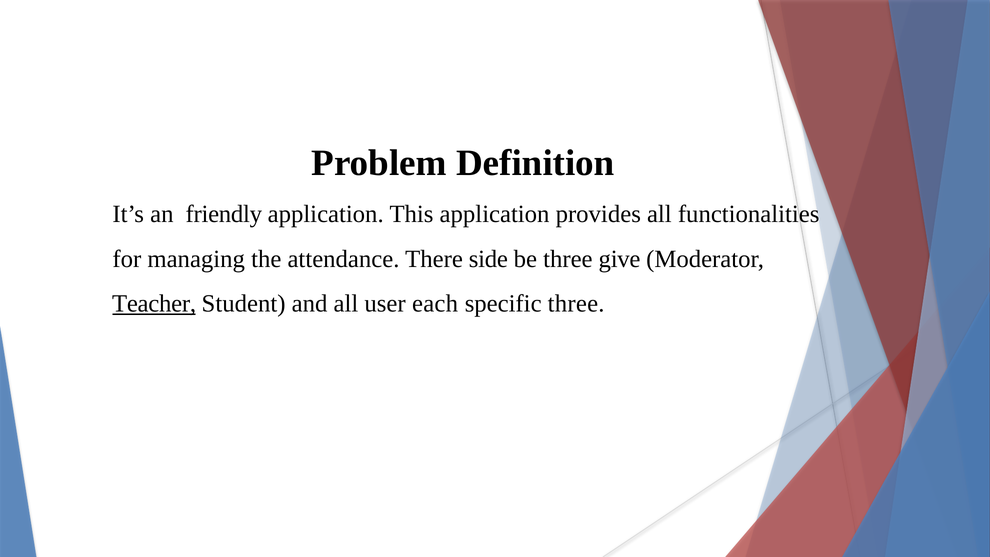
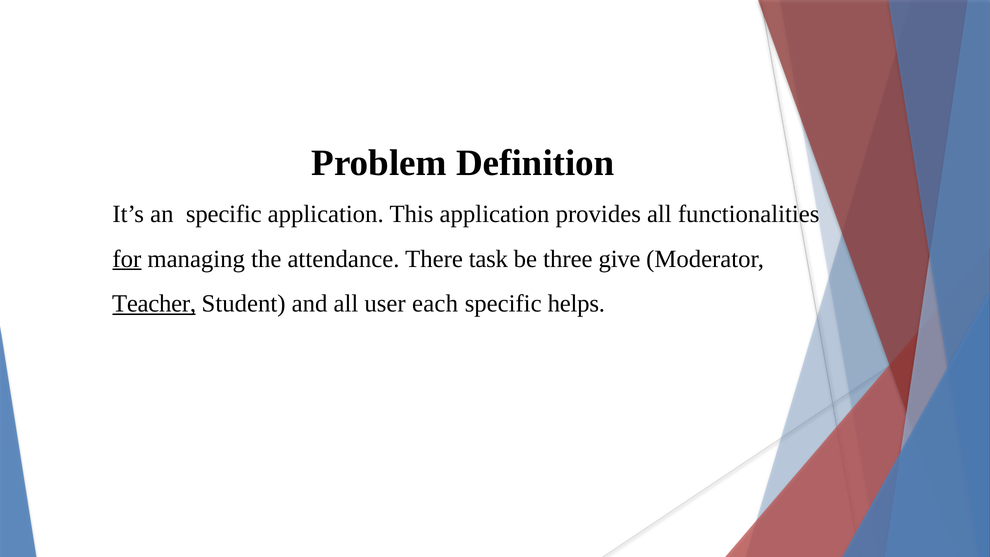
an friendly: friendly -> specific (224, 214)
for underline: none -> present (127, 259)
side: side -> task (488, 259)
specific three: three -> helps (576, 303)
